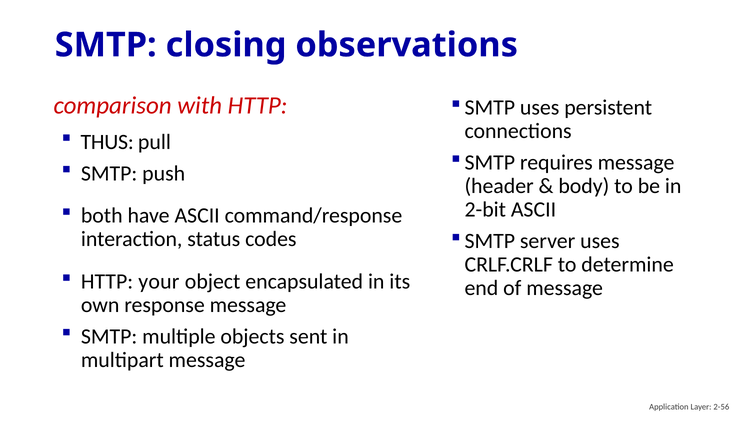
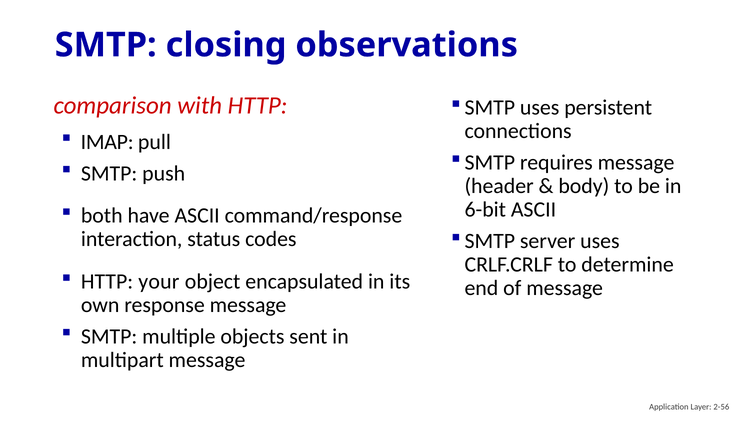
THUS: THUS -> IMAP (107, 142)
2-bit: 2-bit -> 6-bit (485, 210)
